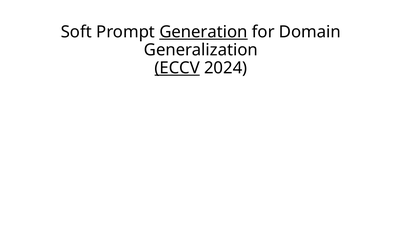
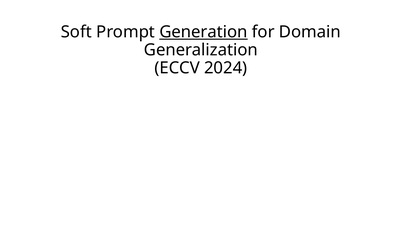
ECCV underline: present -> none (177, 68)
